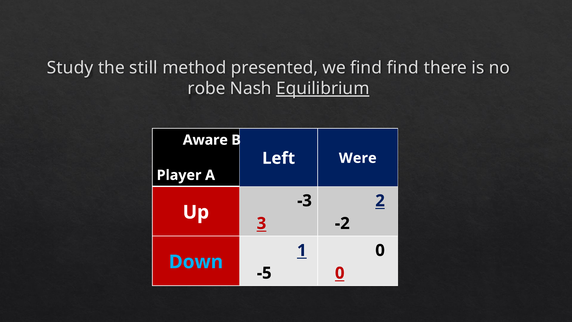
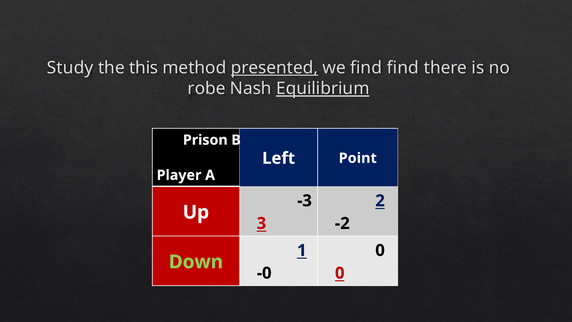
still: still -> this (144, 68)
presented underline: none -> present (274, 68)
Aware: Aware -> Prison (205, 140)
Were: Were -> Point (358, 158)
Down colour: light blue -> light green (196, 262)
-5: -5 -> -0 (264, 273)
